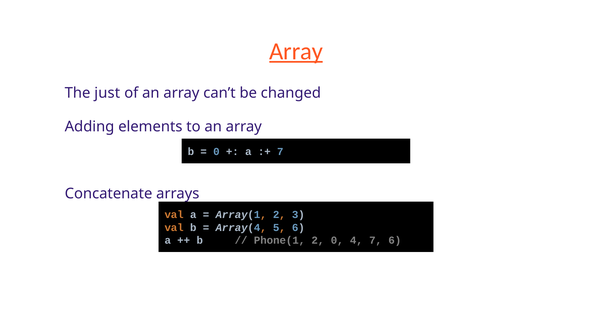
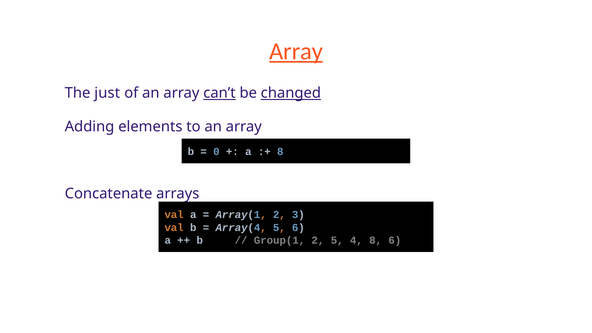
can’t underline: none -> present (219, 93)
changed underline: none -> present (291, 93)
7: 7 -> 8 (280, 152)
Phone(1: Phone(1 -> Group(1 (280, 240)
2 0: 0 -> 5 (337, 240)
4 7: 7 -> 8 (376, 240)
